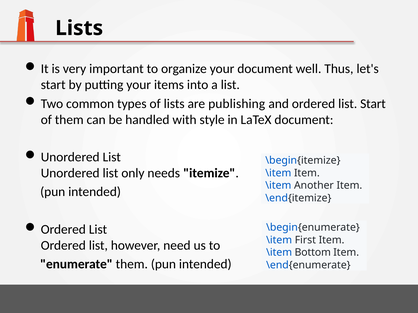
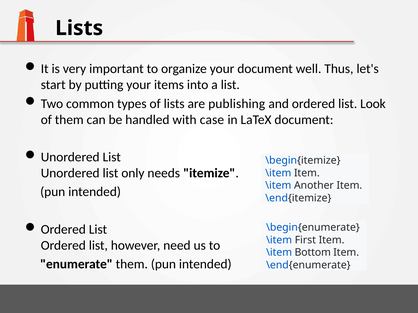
list Start: Start -> Look (373, 104)
style: style -> case (212, 120)
